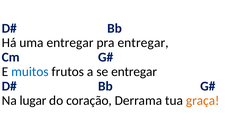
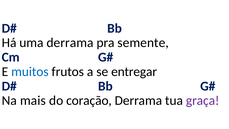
uma entregar: entregar -> derrama (70, 43)
pra entregar: entregar -> semente (143, 43)
lugar: lugar -> mais (33, 100)
graça colour: orange -> purple (203, 100)
